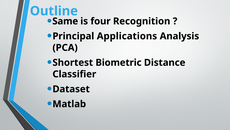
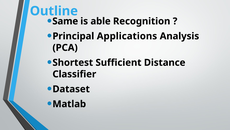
four: four -> able (101, 21)
Biometric: Biometric -> Sufficient (118, 62)
